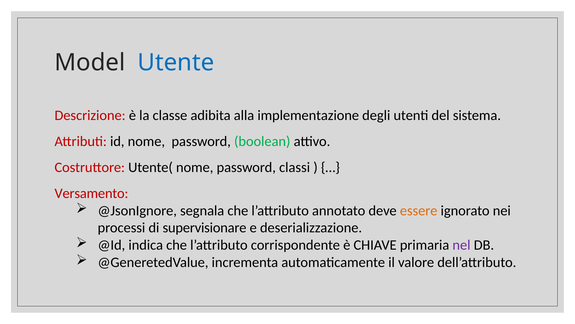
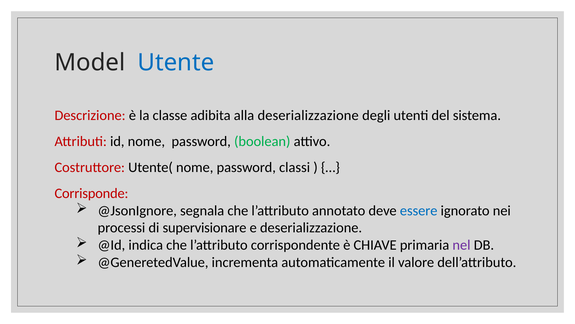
alla implementazione: implementazione -> deserializzazione (308, 115)
Versamento: Versamento -> Corrisponde (91, 193)
essere colour: orange -> blue (419, 210)
